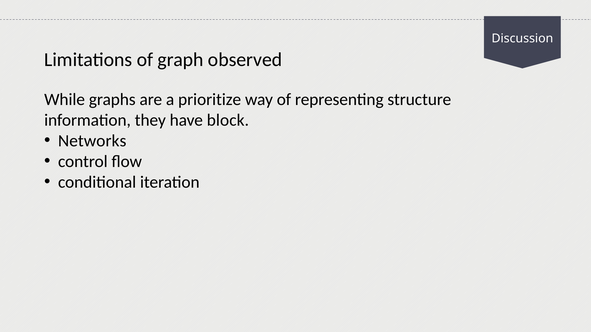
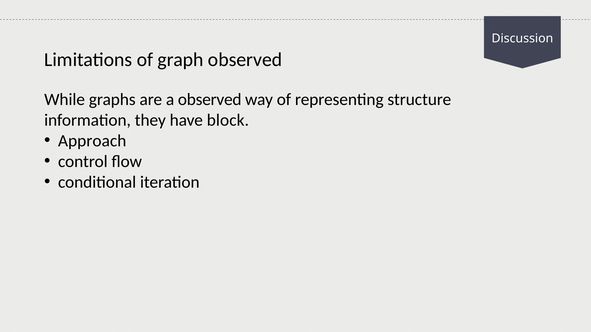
a prioritize: prioritize -> observed (210, 100)
Networks: Networks -> Approach (92, 141)
